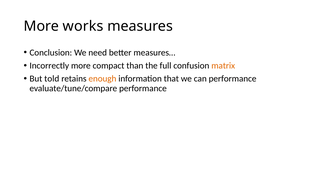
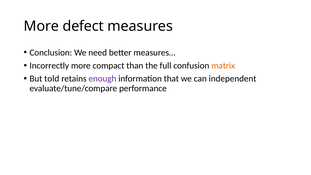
works: works -> defect (83, 26)
enough colour: orange -> purple (102, 79)
can performance: performance -> independent (233, 79)
